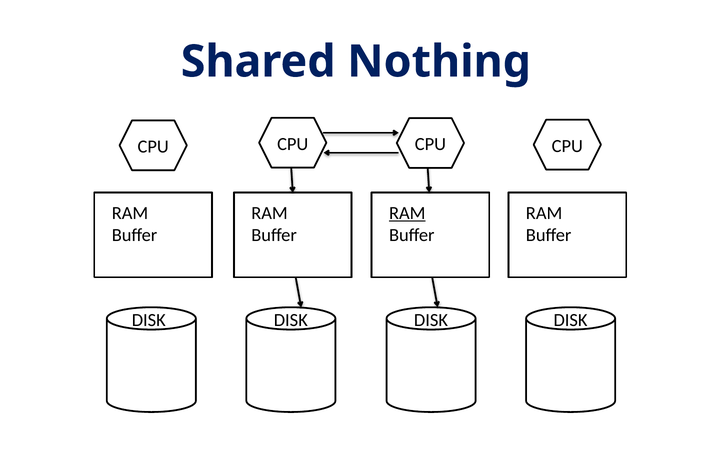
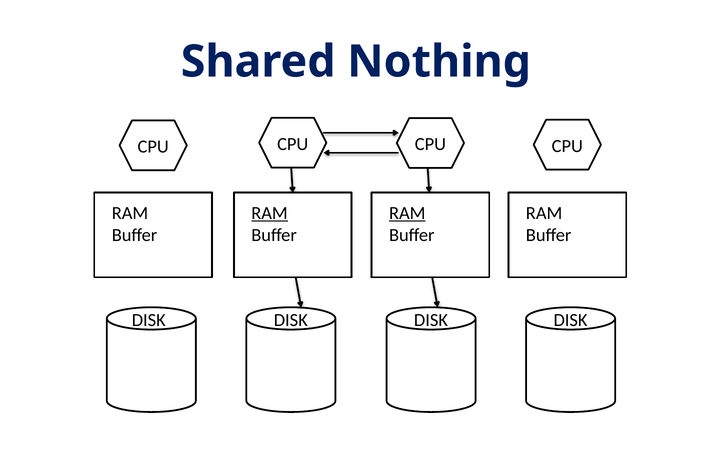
RAM underline: none -> present (270, 213)
